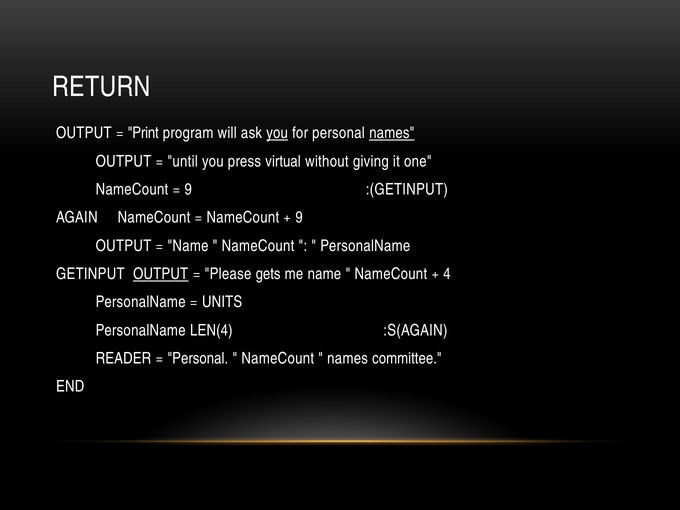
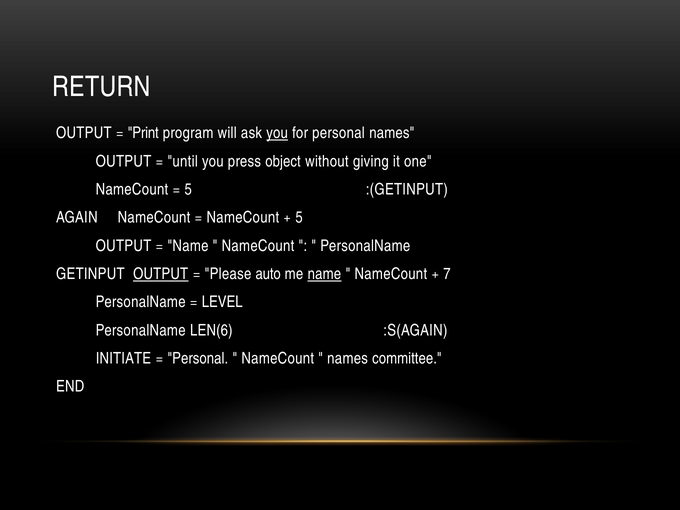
names underline: present -> none (392, 133)
virtual: virtual -> object (283, 161)
9: 9 -> 5 (188, 189)
9: 9 -> 5 (299, 218)
gets: gets -> auto (268, 274)
name underline: none -> present (324, 274)
4: 4 -> 7 (447, 274)
UNITS: UNITS -> LEVEL (222, 302)
LEN(4: LEN(4 -> LEN(6 (211, 330)
READER: READER -> INITIATE (123, 358)
